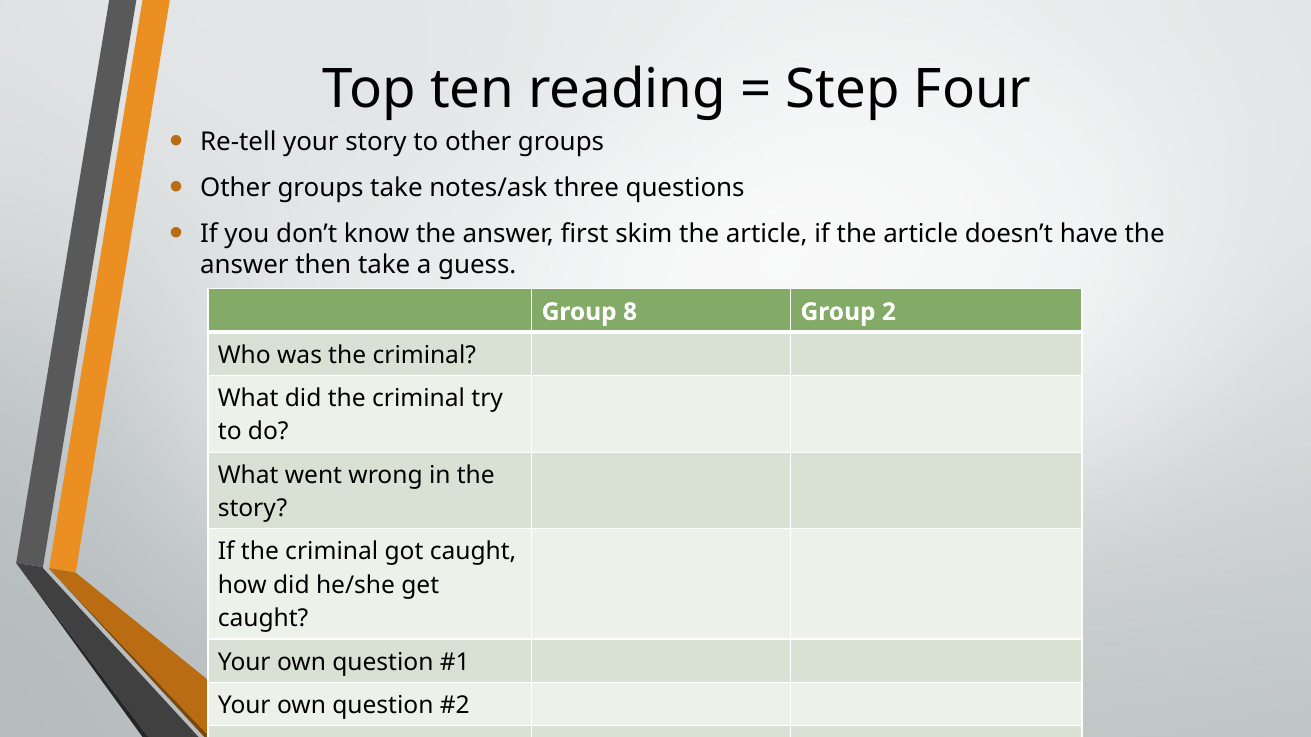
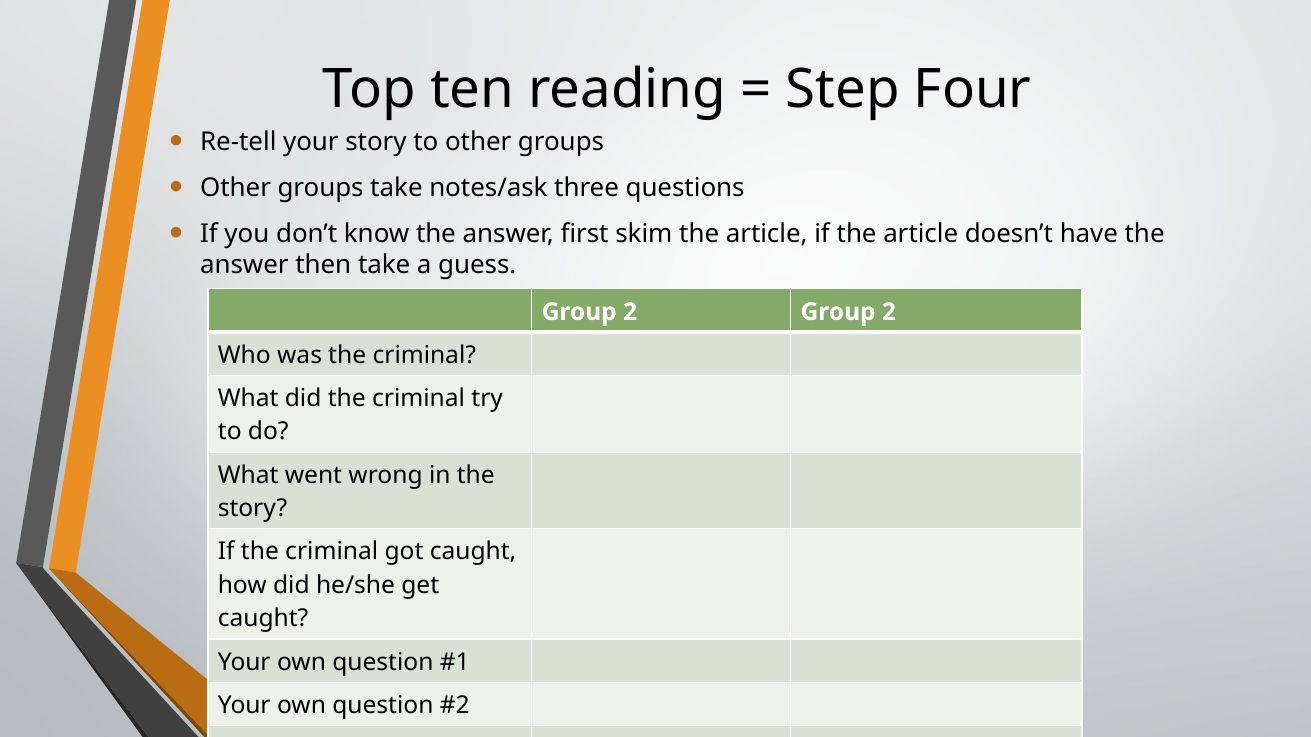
8: 8 -> 2 (630, 312)
